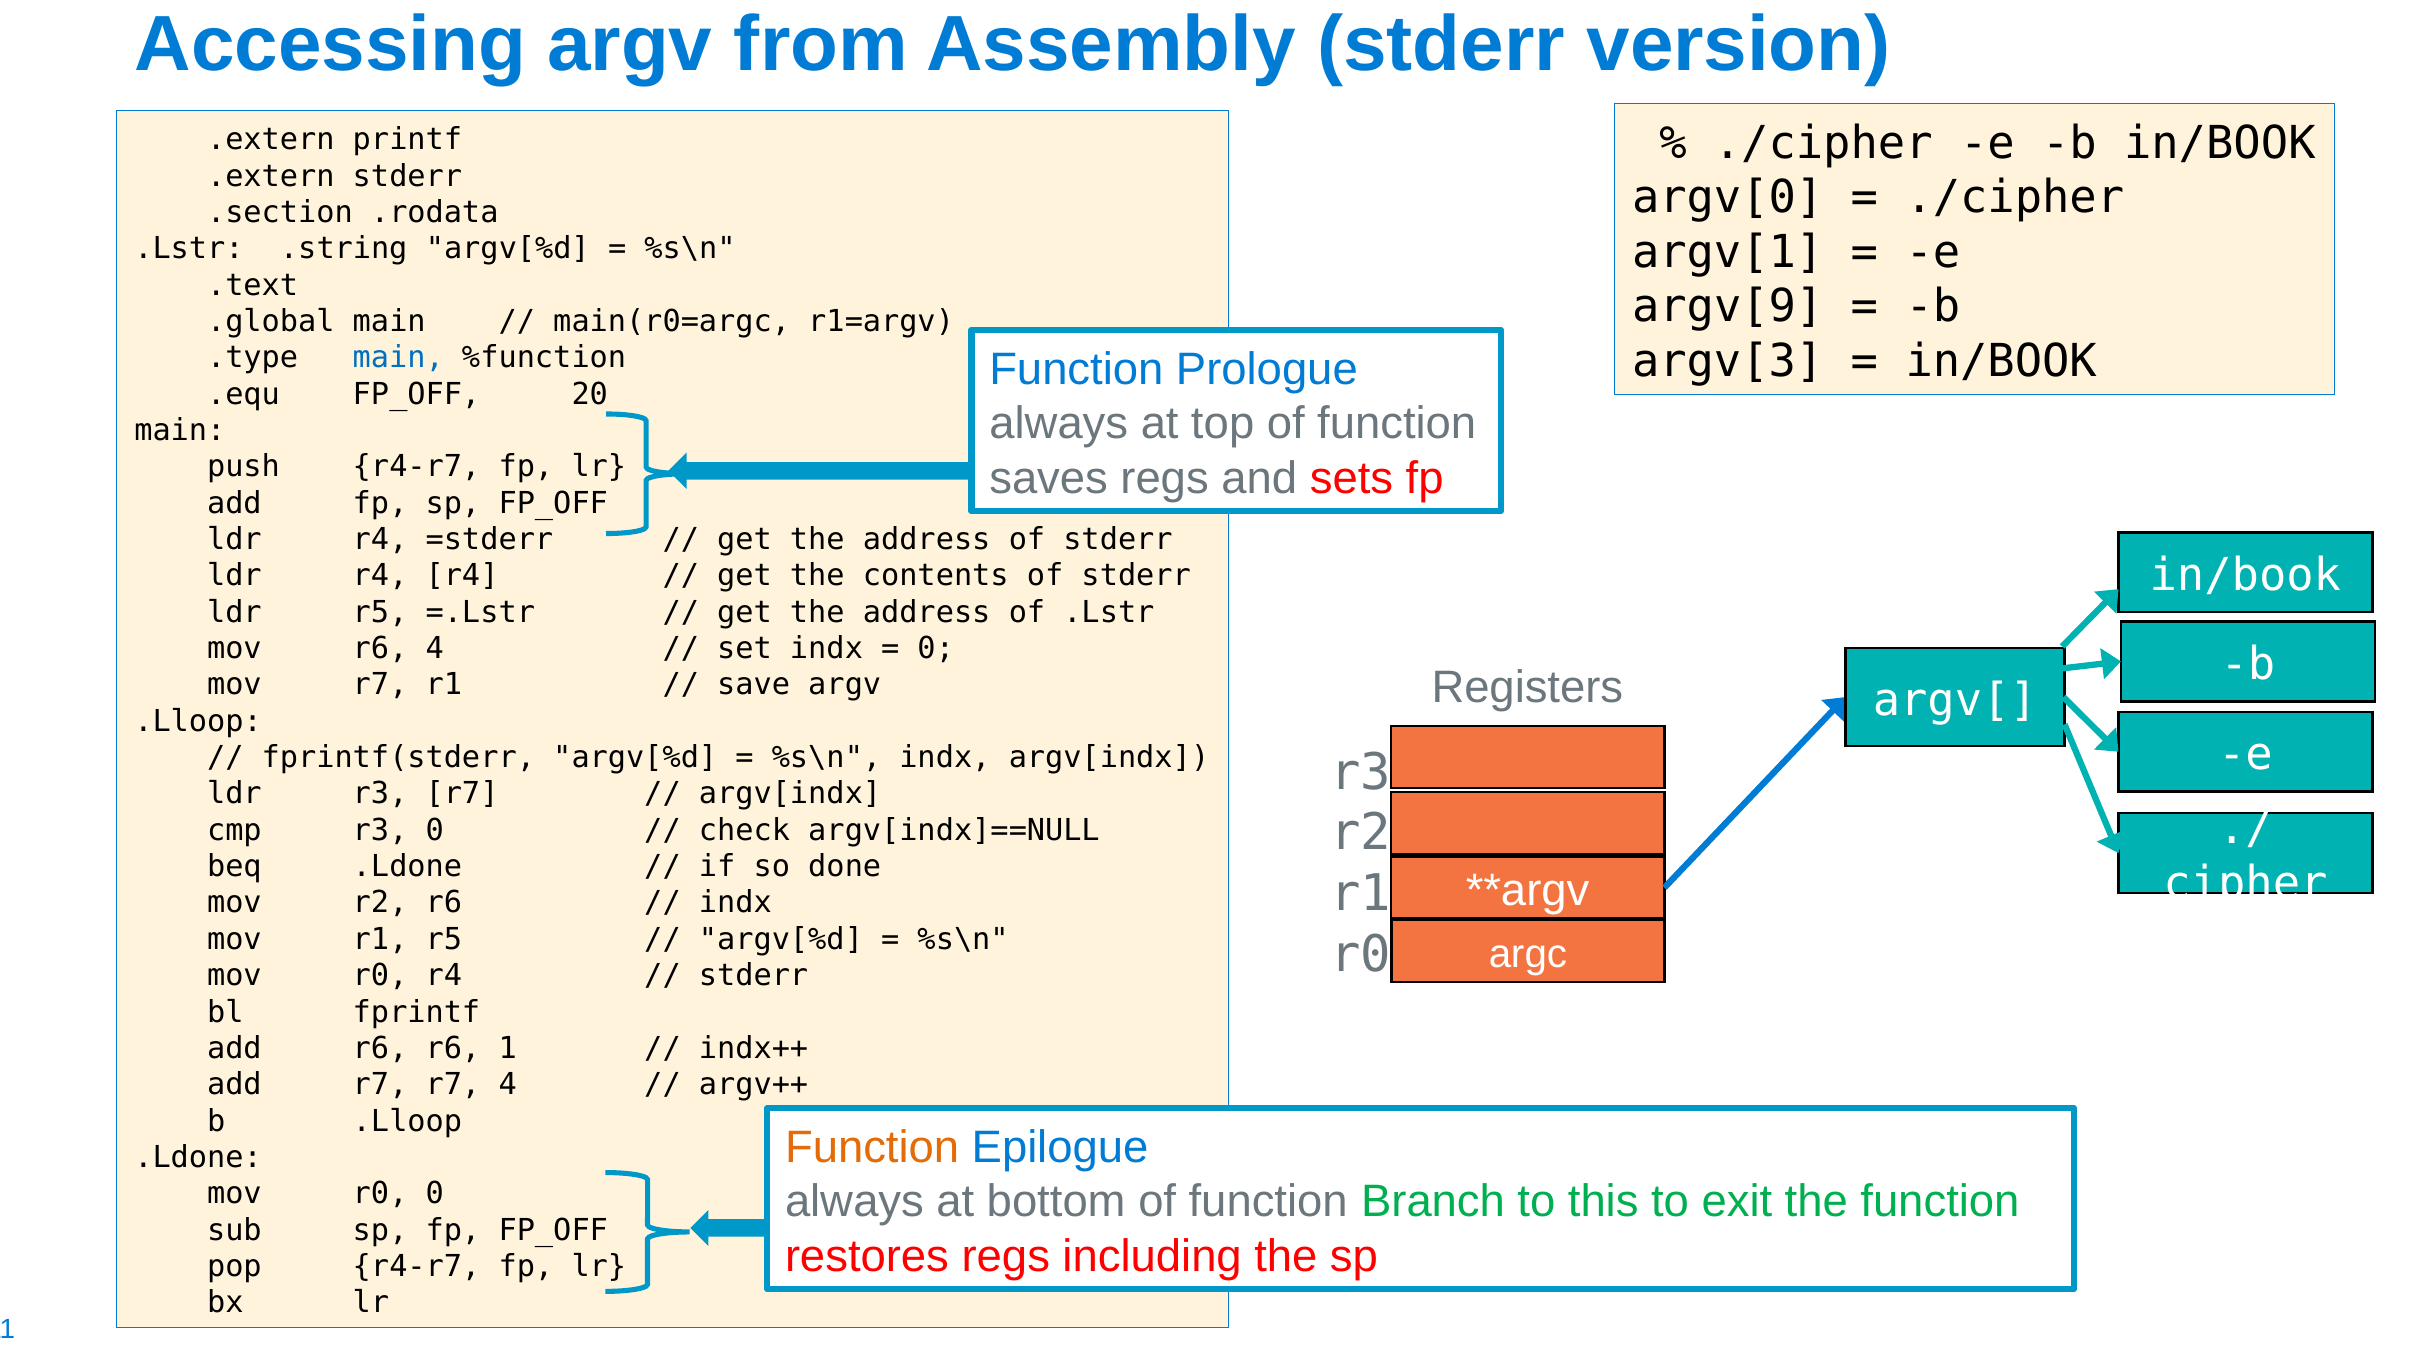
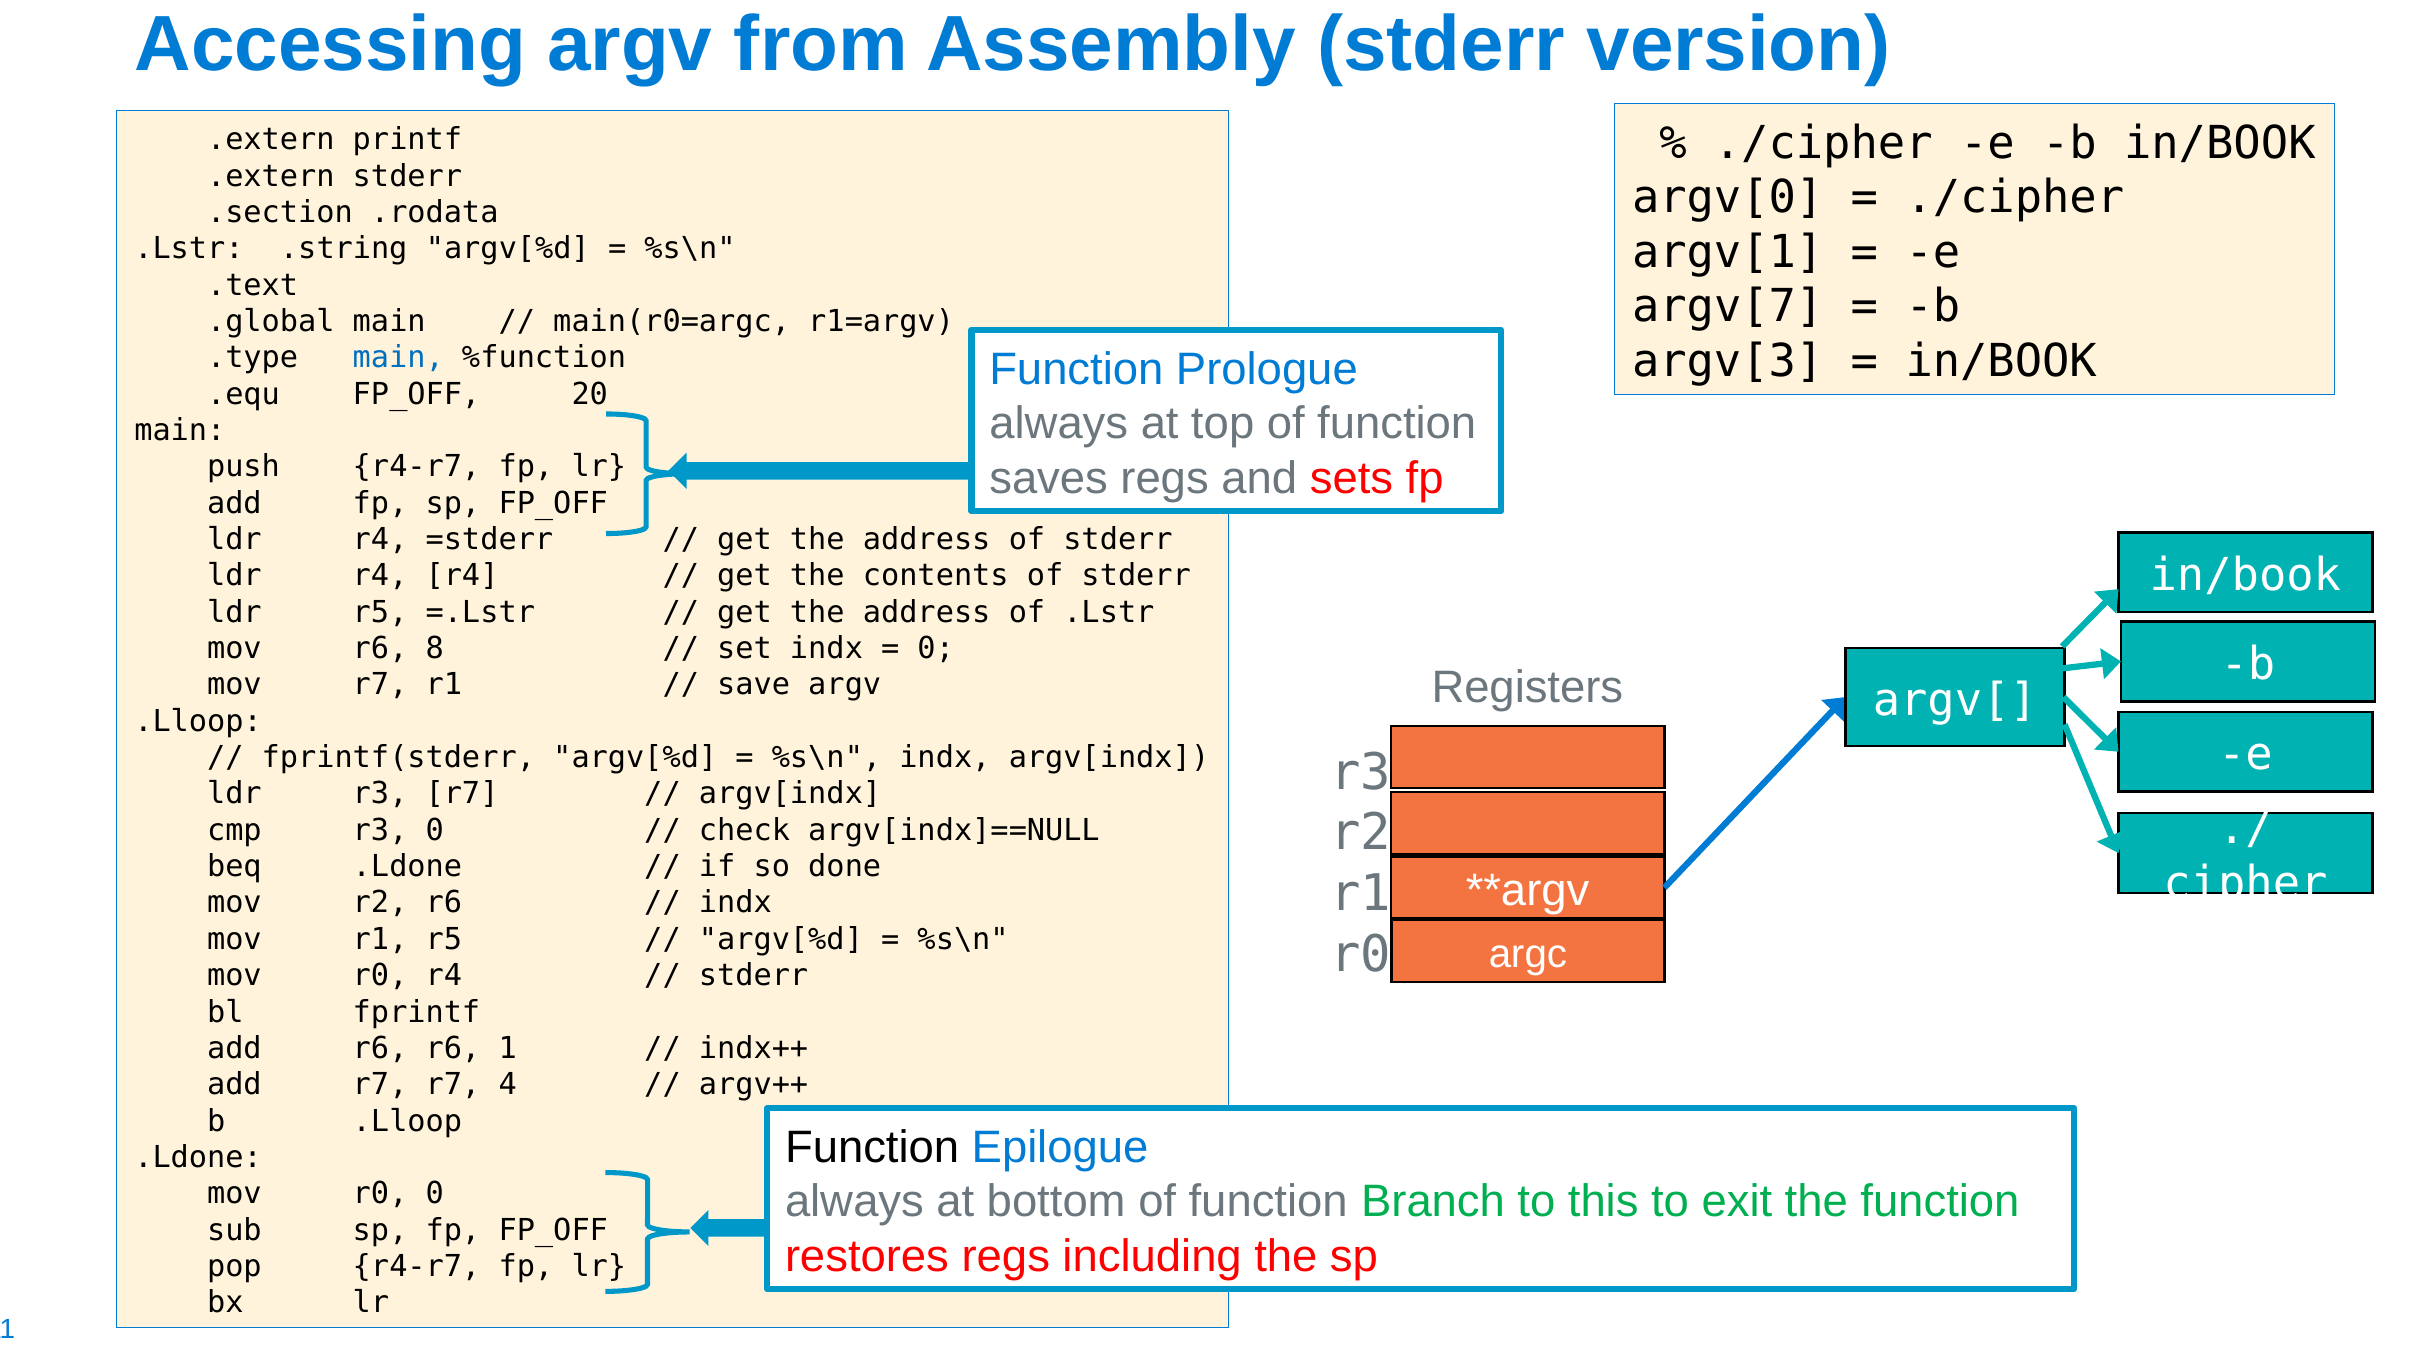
argv[9: argv[9 -> argv[7 (1728, 307)
r6 4: 4 -> 8 (435, 649)
Function colour: orange -> black (872, 1148)
